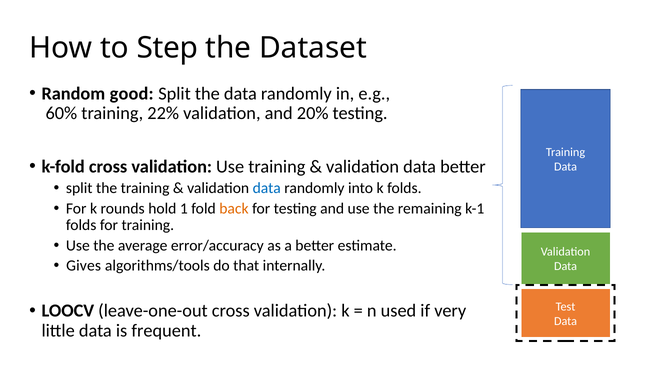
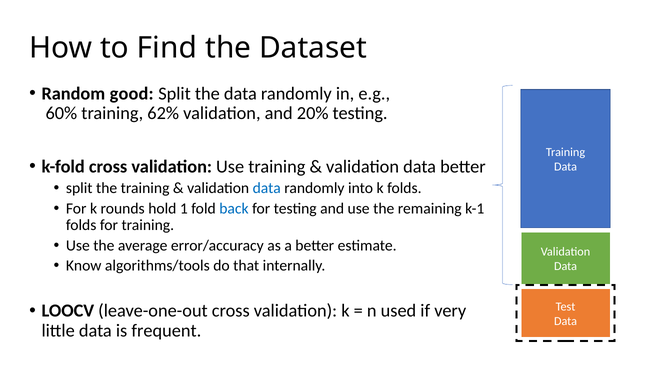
Step: Step -> Find (167, 48)
22%: 22% -> 62% (163, 113)
back colour: orange -> blue (234, 208)
Gives: Gives -> Know (84, 266)
